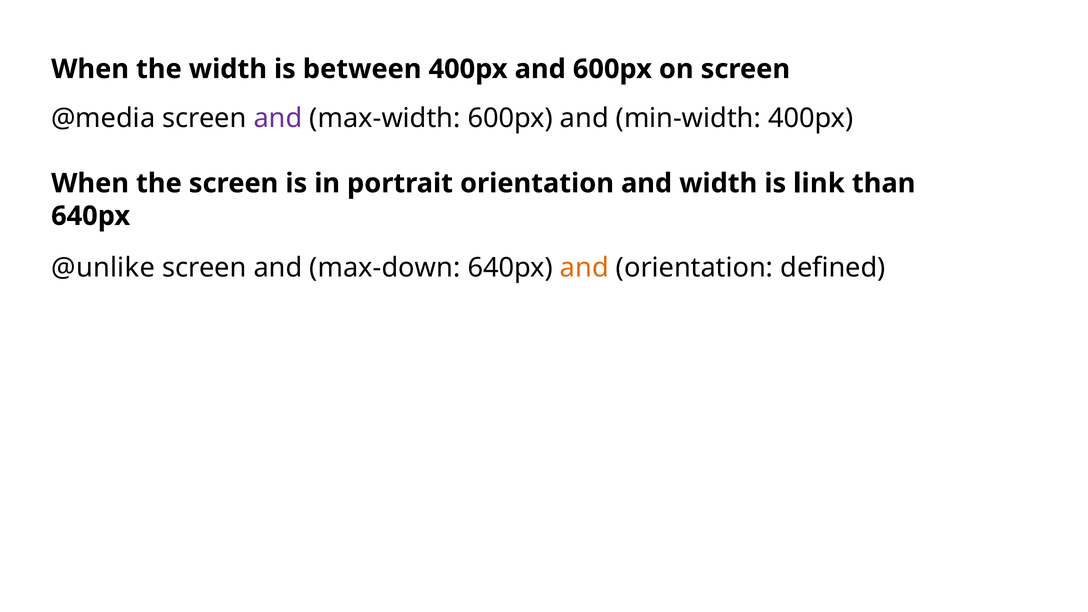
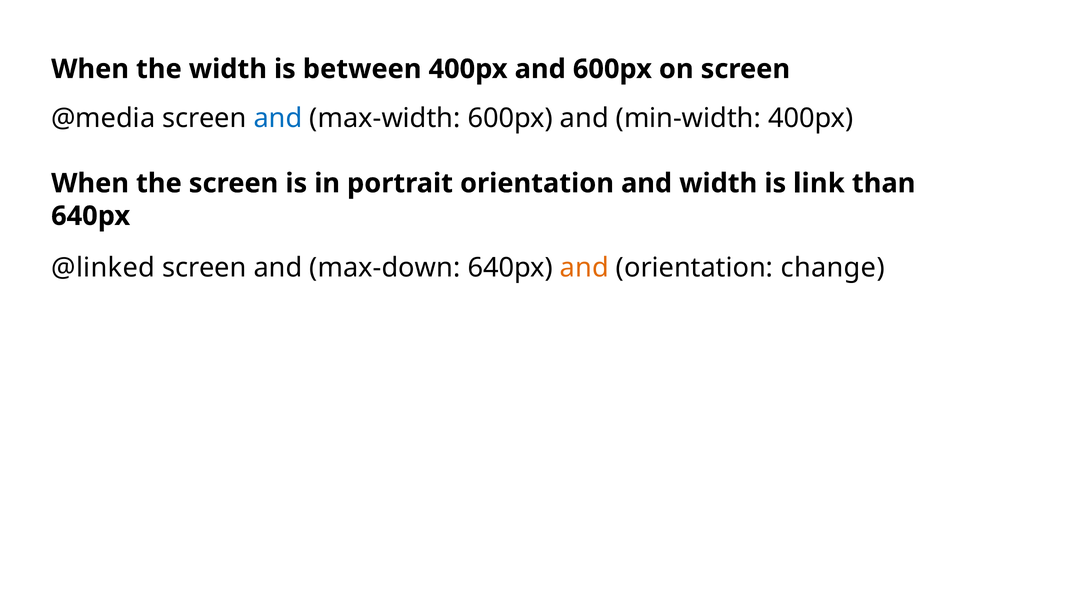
and colour: purple -> blue (278, 118)
@unlike: @unlike -> @linked (103, 268)
defined: defined -> change (833, 268)
